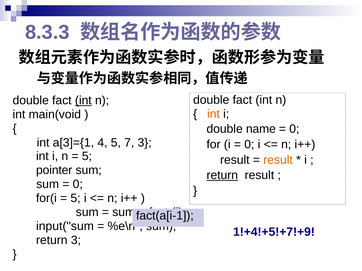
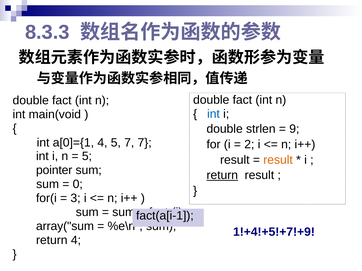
int underline: present -> none (83, 101)
int colour: orange -> blue (213, 114)
name: name -> strlen (261, 129)
0: 0 -> 9 (294, 129)
a[3]={1: a[3]={1 -> a[0]={1 (73, 143)
7 3: 3 -> 7 (145, 143)
0: 0 -> 2 (249, 145)
5: 5 -> 3 (76, 199)
input("sum: input("sum -> array("sum (65, 227)
return 3: 3 -> 4 (76, 241)
